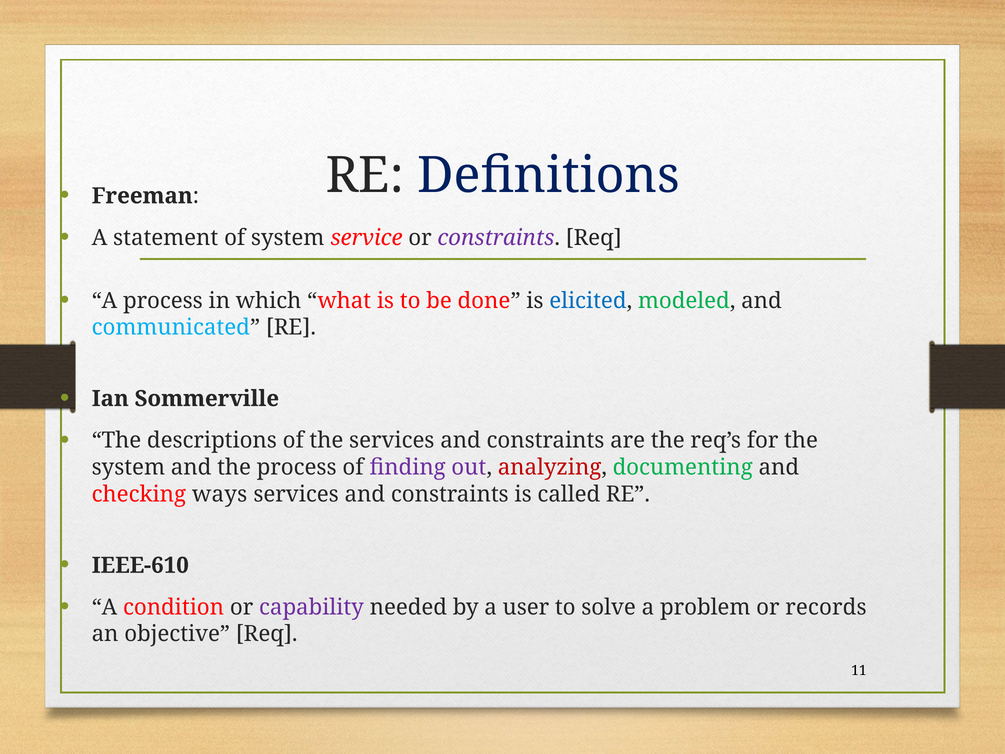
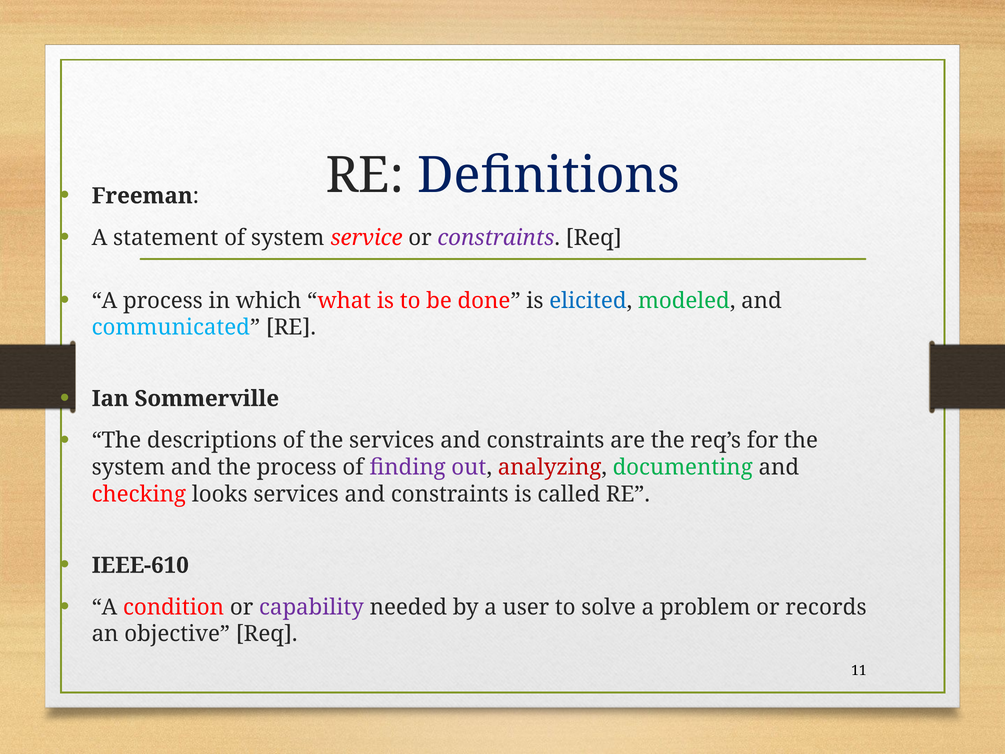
ways: ways -> looks (220, 494)
